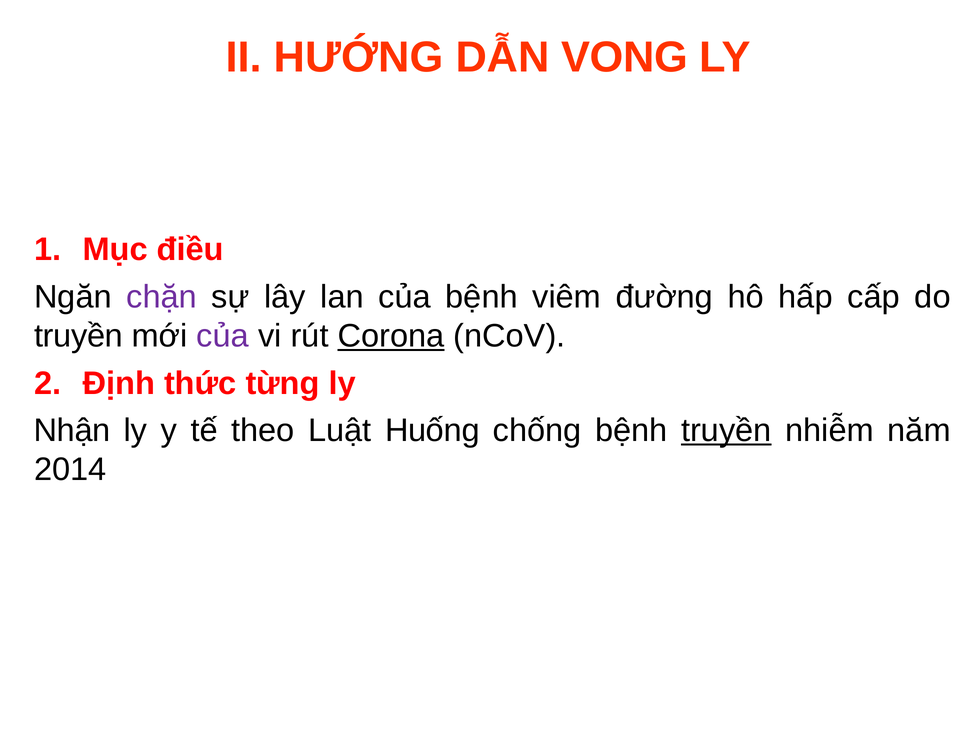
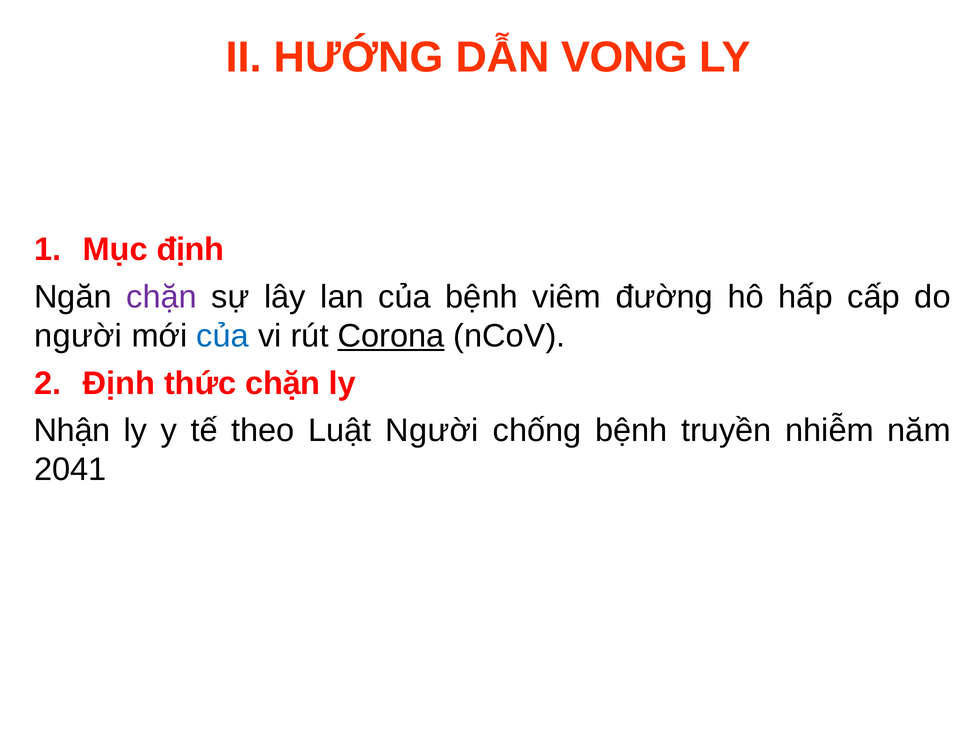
Mục điều: điều -> định (191, 250)
truyền: truyền -> người (78, 336)
của colour: purple -> blue (223, 336)
thức từng: từng -> chặn (283, 383)
Luật Huống: Huống -> Người (432, 430)
truyền underline: present -> none (726, 430)
2014: 2014 -> 2041 (70, 470)
